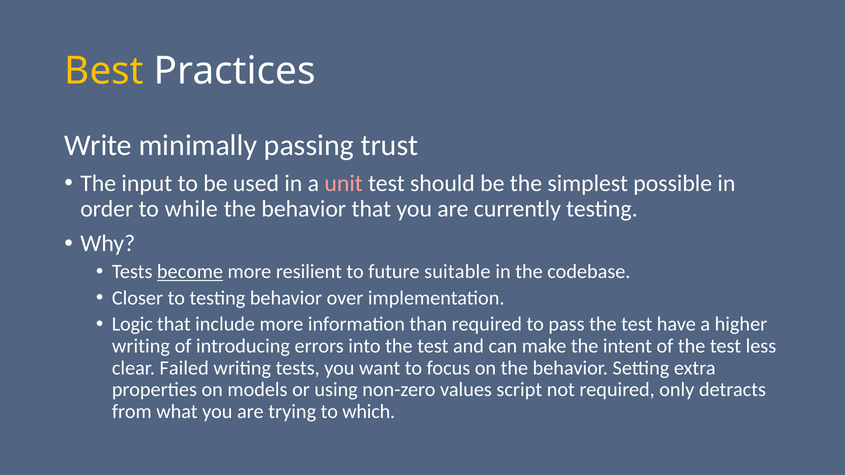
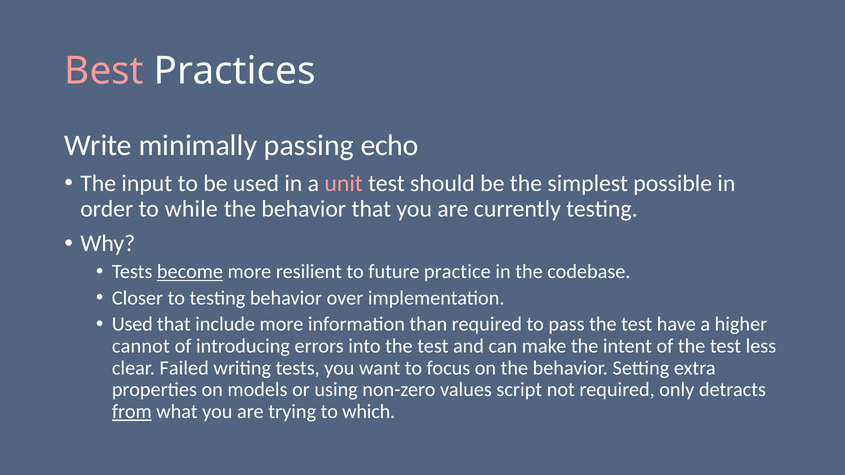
Best colour: yellow -> pink (104, 71)
trust: trust -> echo (390, 146)
suitable: suitable -> practice (457, 272)
Logic: Logic -> Used (132, 324)
writing: writing -> cannot (141, 346)
from underline: none -> present (132, 412)
